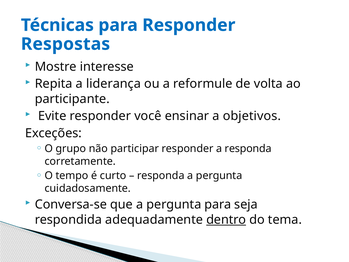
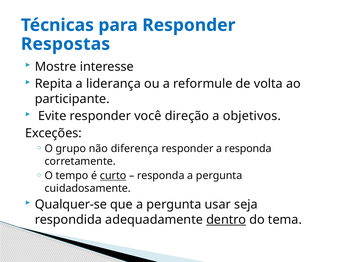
ensinar: ensinar -> direção (187, 116)
participar: participar -> diferença (135, 148)
curto underline: none -> present (113, 176)
Conversa-se: Conversa-se -> Qualquer-se (71, 204)
pergunta para: para -> usar (218, 204)
